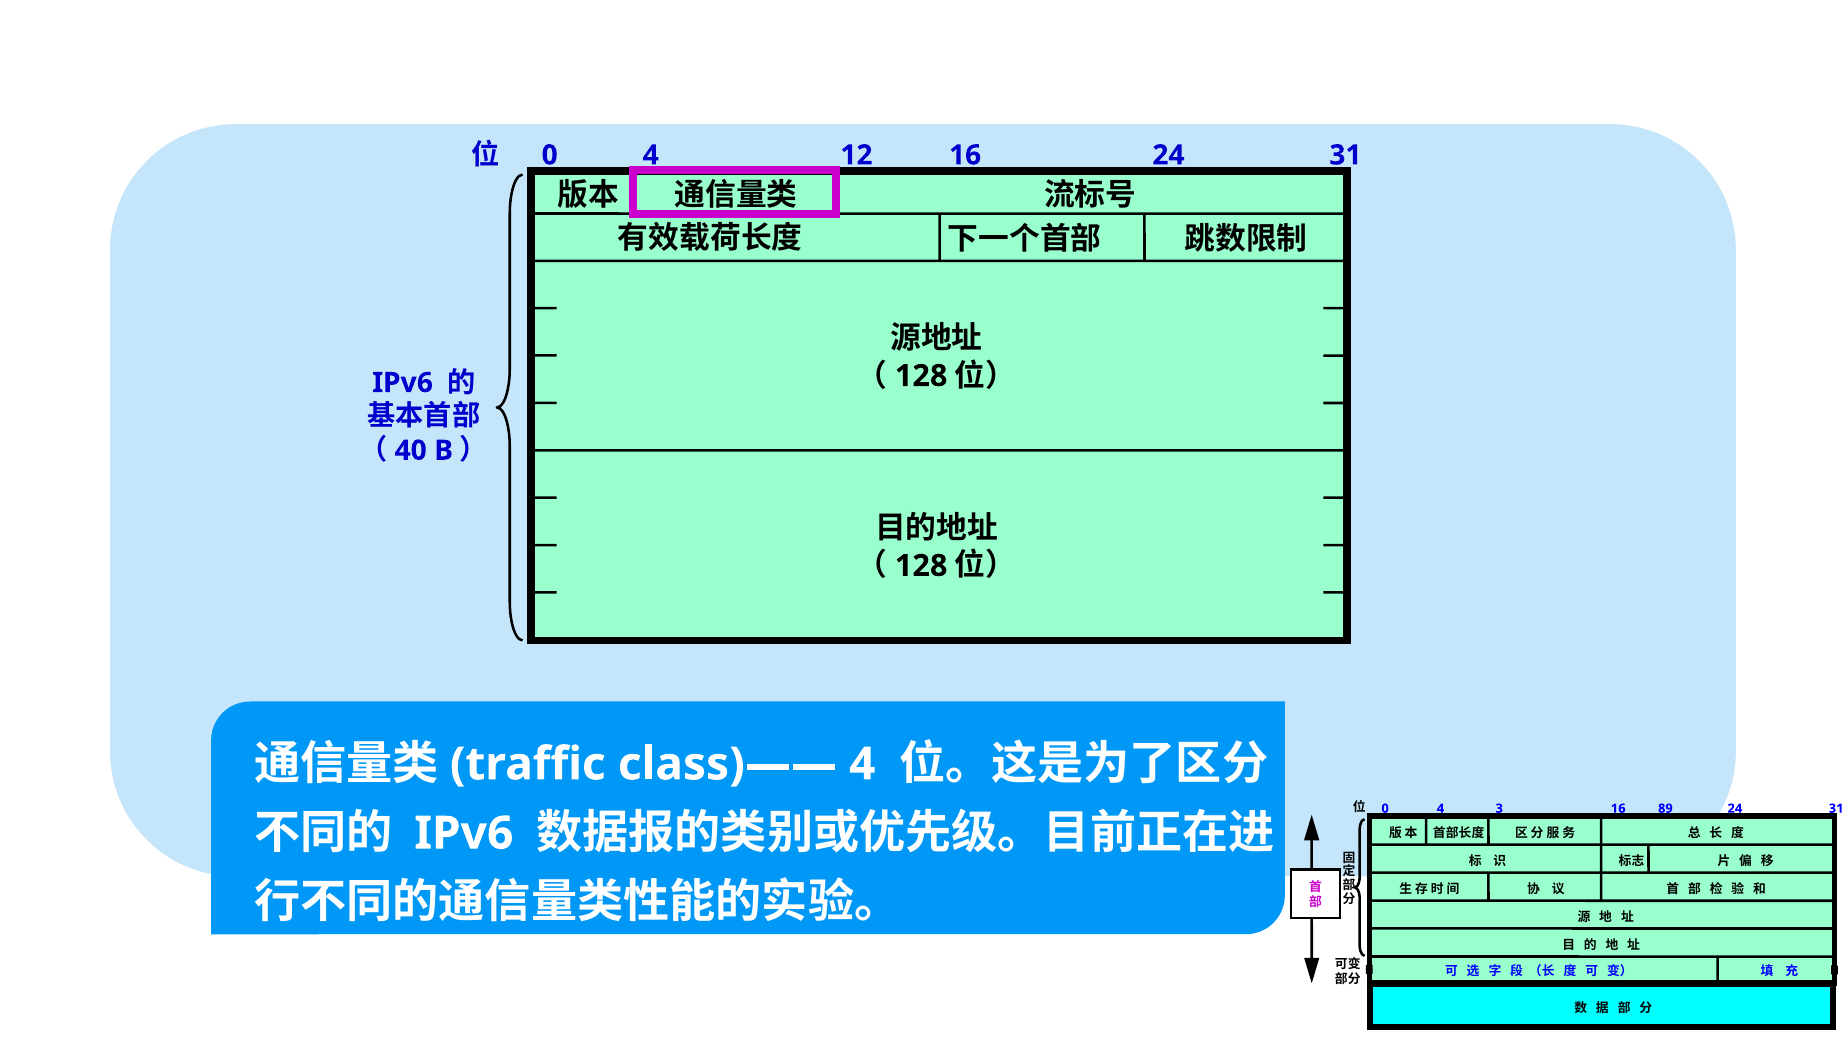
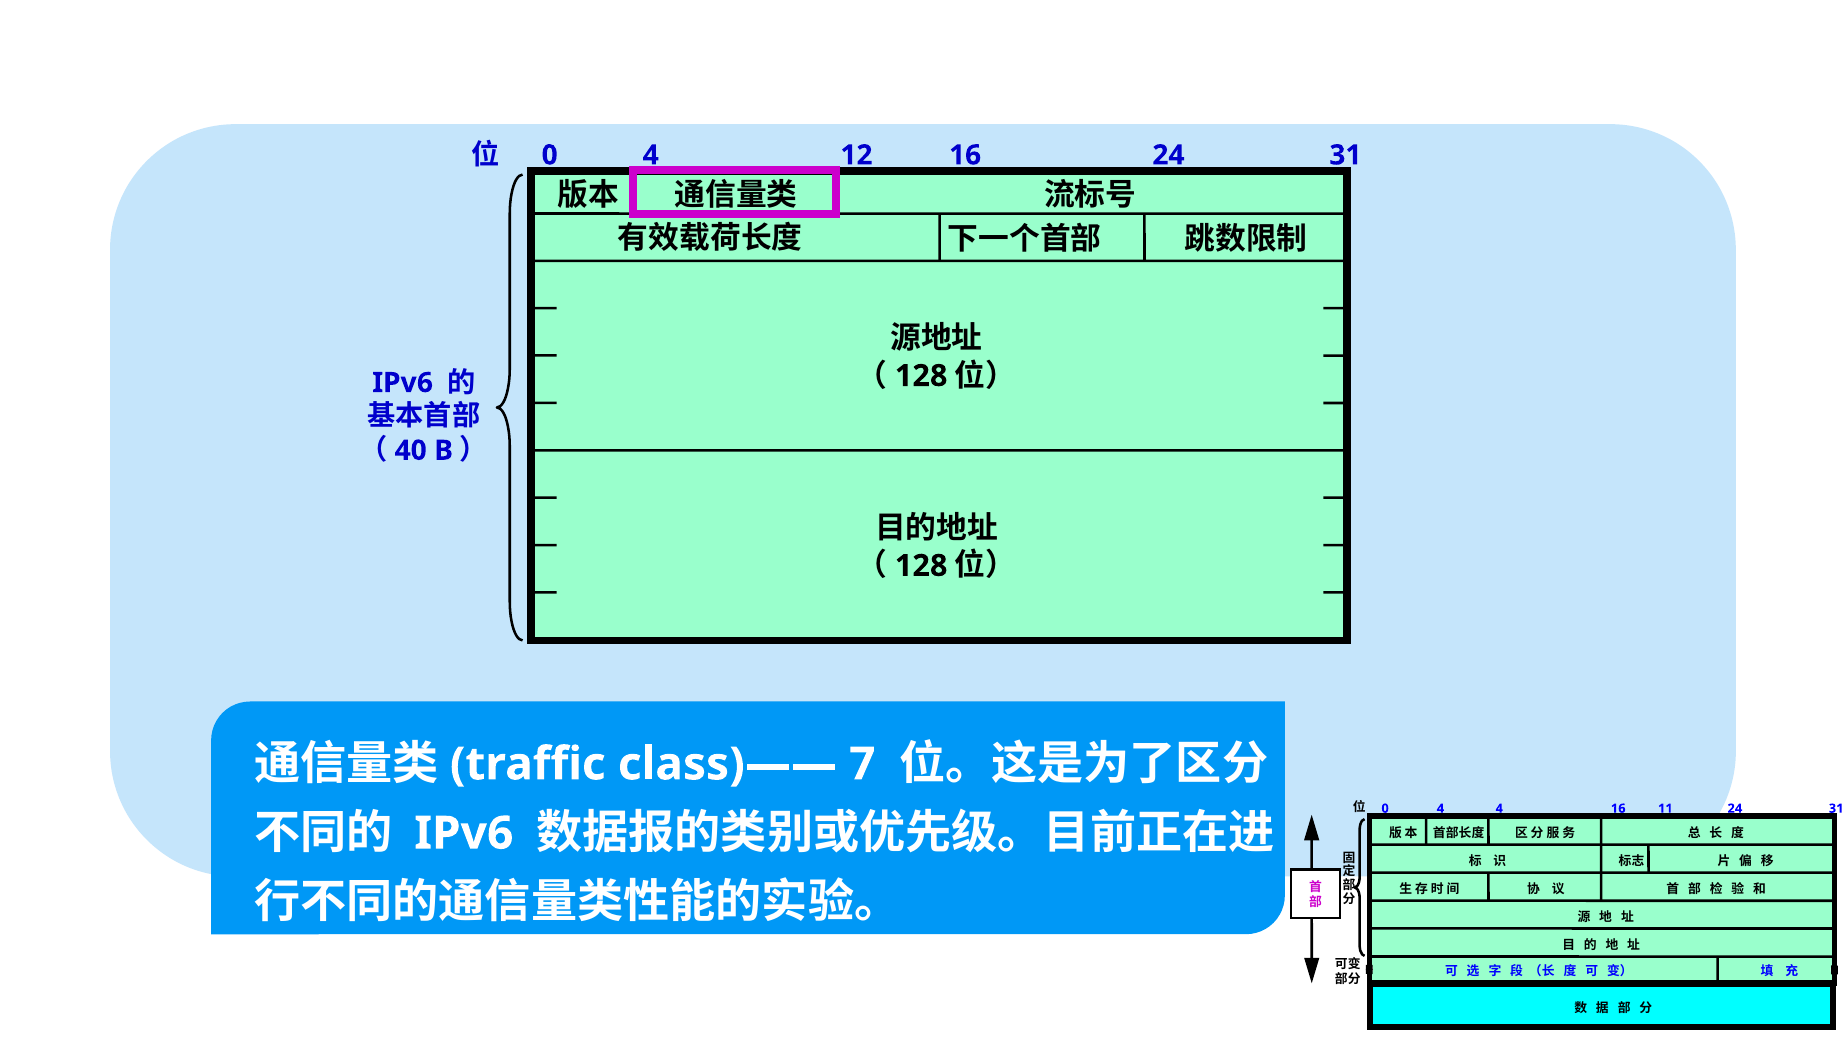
class)—— 4: 4 -> 7 (862, 765)
4 3: 3 -> 4 (1499, 809)
89: 89 -> 11 (1665, 809)
